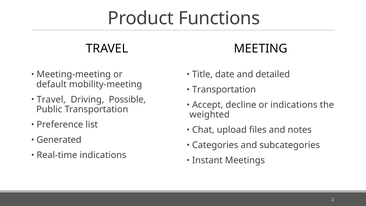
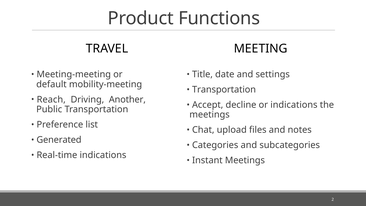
detailed: detailed -> settings (273, 74)
Travel: Travel -> Reach (51, 99)
Possible: Possible -> Another (127, 99)
weighted: weighted -> meetings (210, 115)
